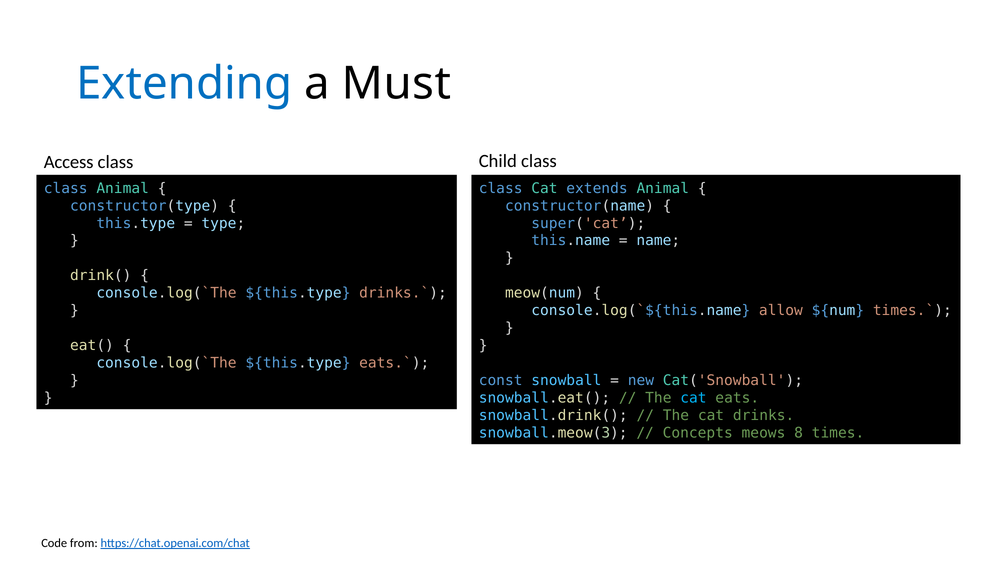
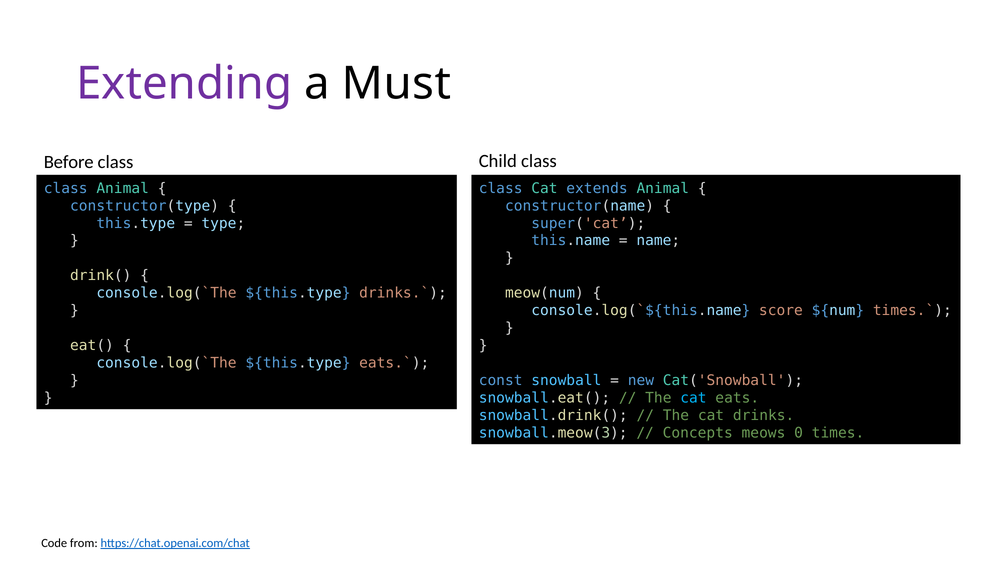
Extending colour: blue -> purple (184, 84)
Access: Access -> Before (69, 162)
allow: allow -> score (781, 310)
8: 8 -> 0 (799, 433)
